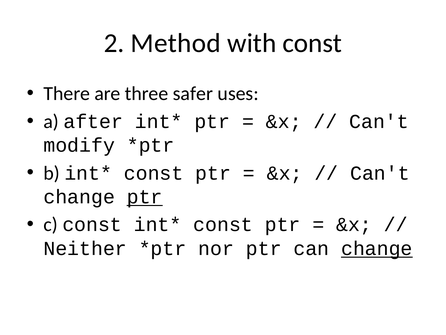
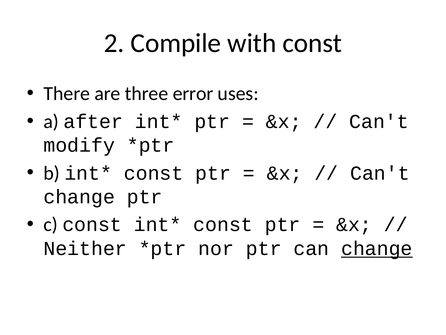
Method: Method -> Compile (176, 43)
safer: safer -> error (193, 94)
ptr underline: present -> none (145, 197)
